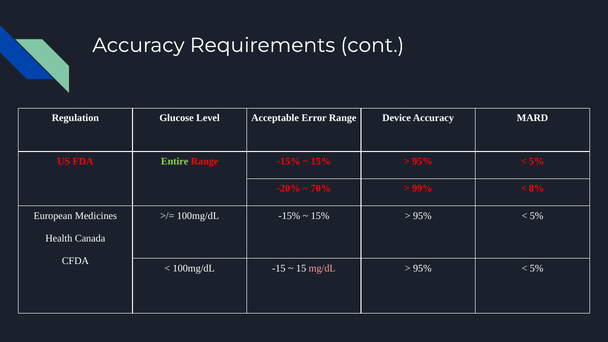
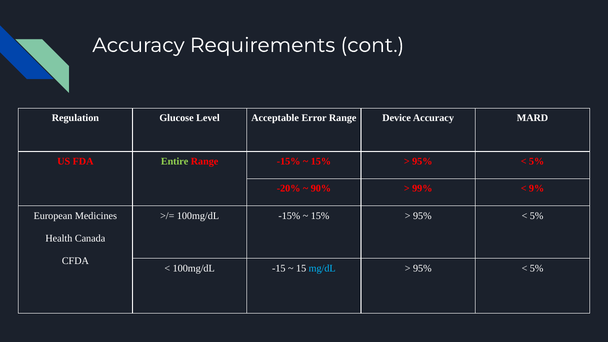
70%: 70% -> 90% (321, 189)
8%: 8% -> 9% (537, 189)
mg/dL colour: pink -> light blue (322, 268)
